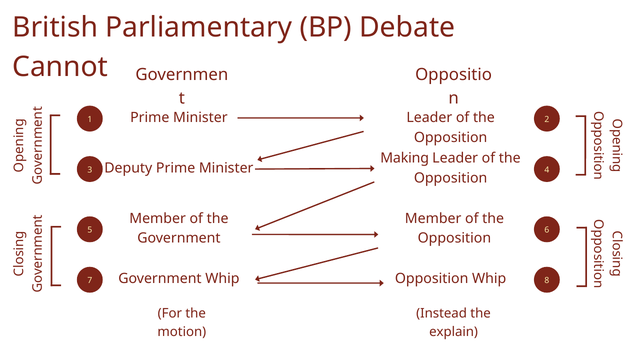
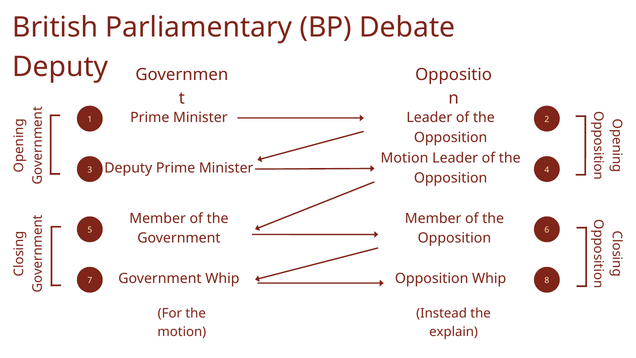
Cannot: Cannot -> Deputy (60, 67)
Making: Making -> Motion (405, 158)
